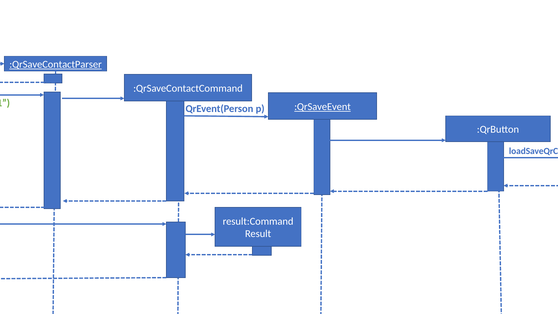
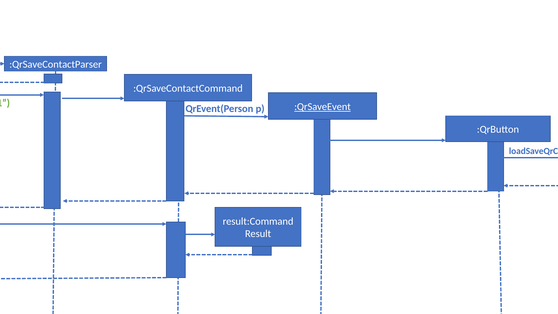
:QrSaveContactParser underline: present -> none (56, 64)
